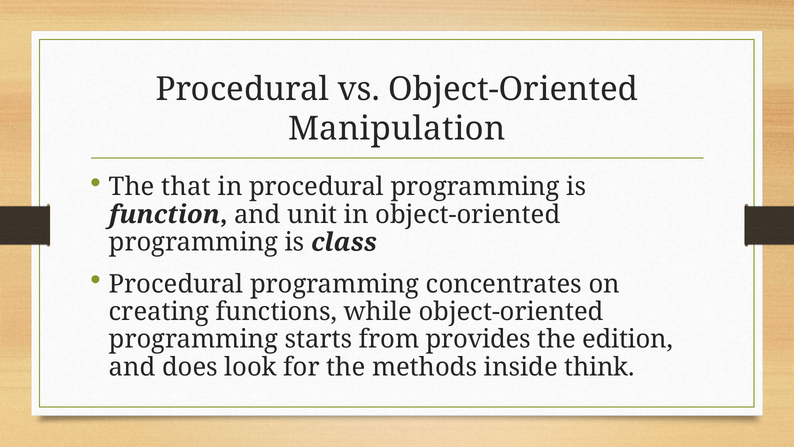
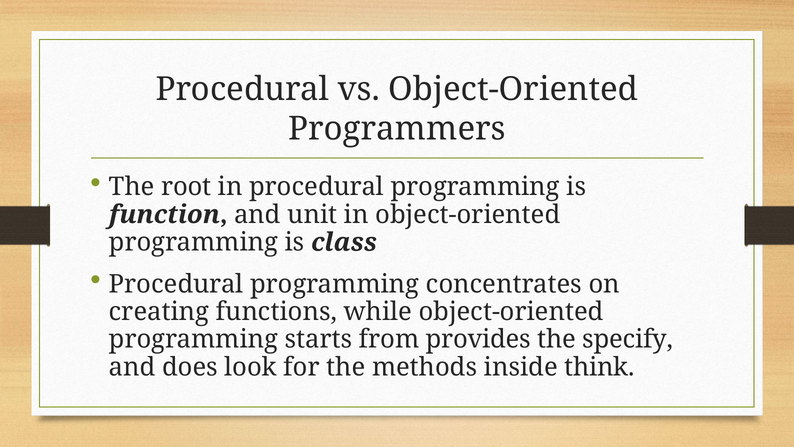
Manipulation: Manipulation -> Programmers (397, 129)
that: that -> root (186, 187)
edition: edition -> specify (628, 339)
